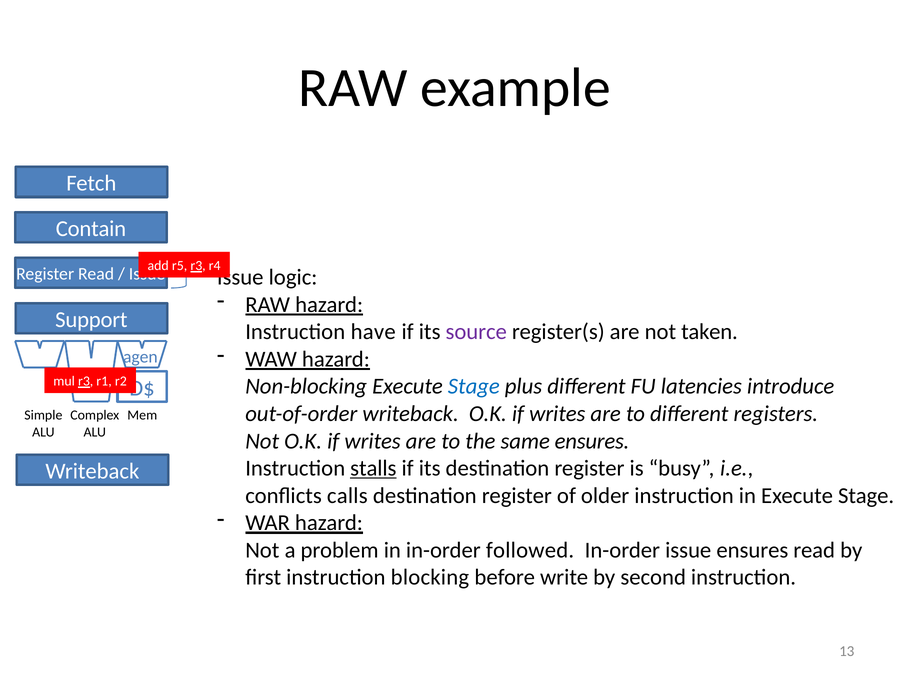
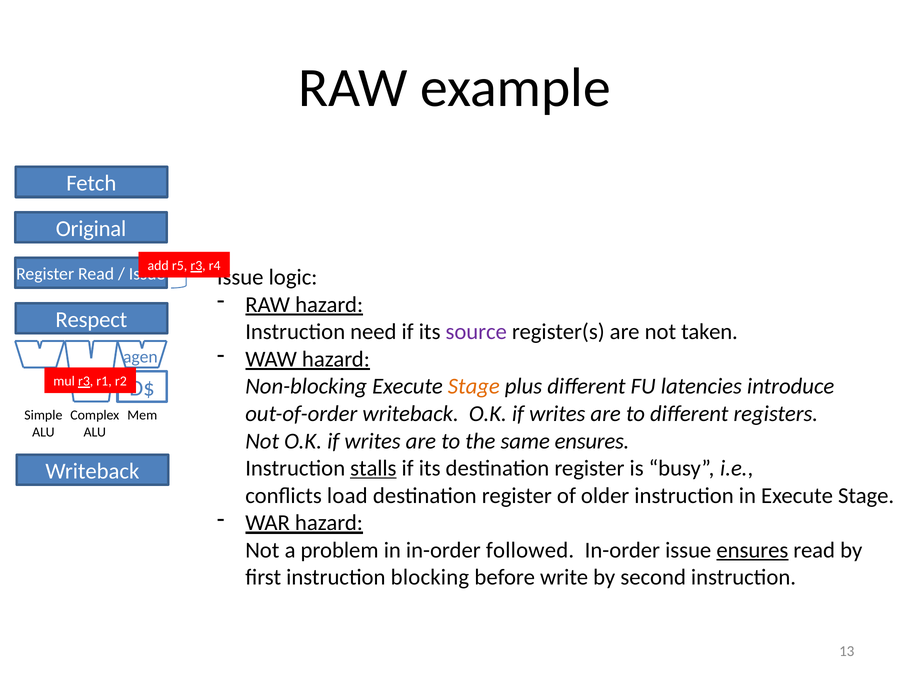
Contain: Contain -> Original (91, 229)
Support: Support -> Respect (91, 320)
have: have -> need (373, 332)
Stage colour: blue -> orange (474, 386)
calls: calls -> load (347, 495)
ensures underline: none -> present (752, 550)
